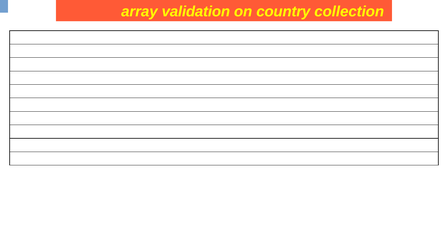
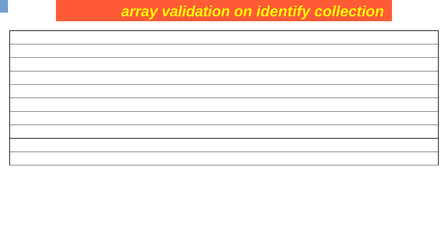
country: country -> identify (283, 12)
